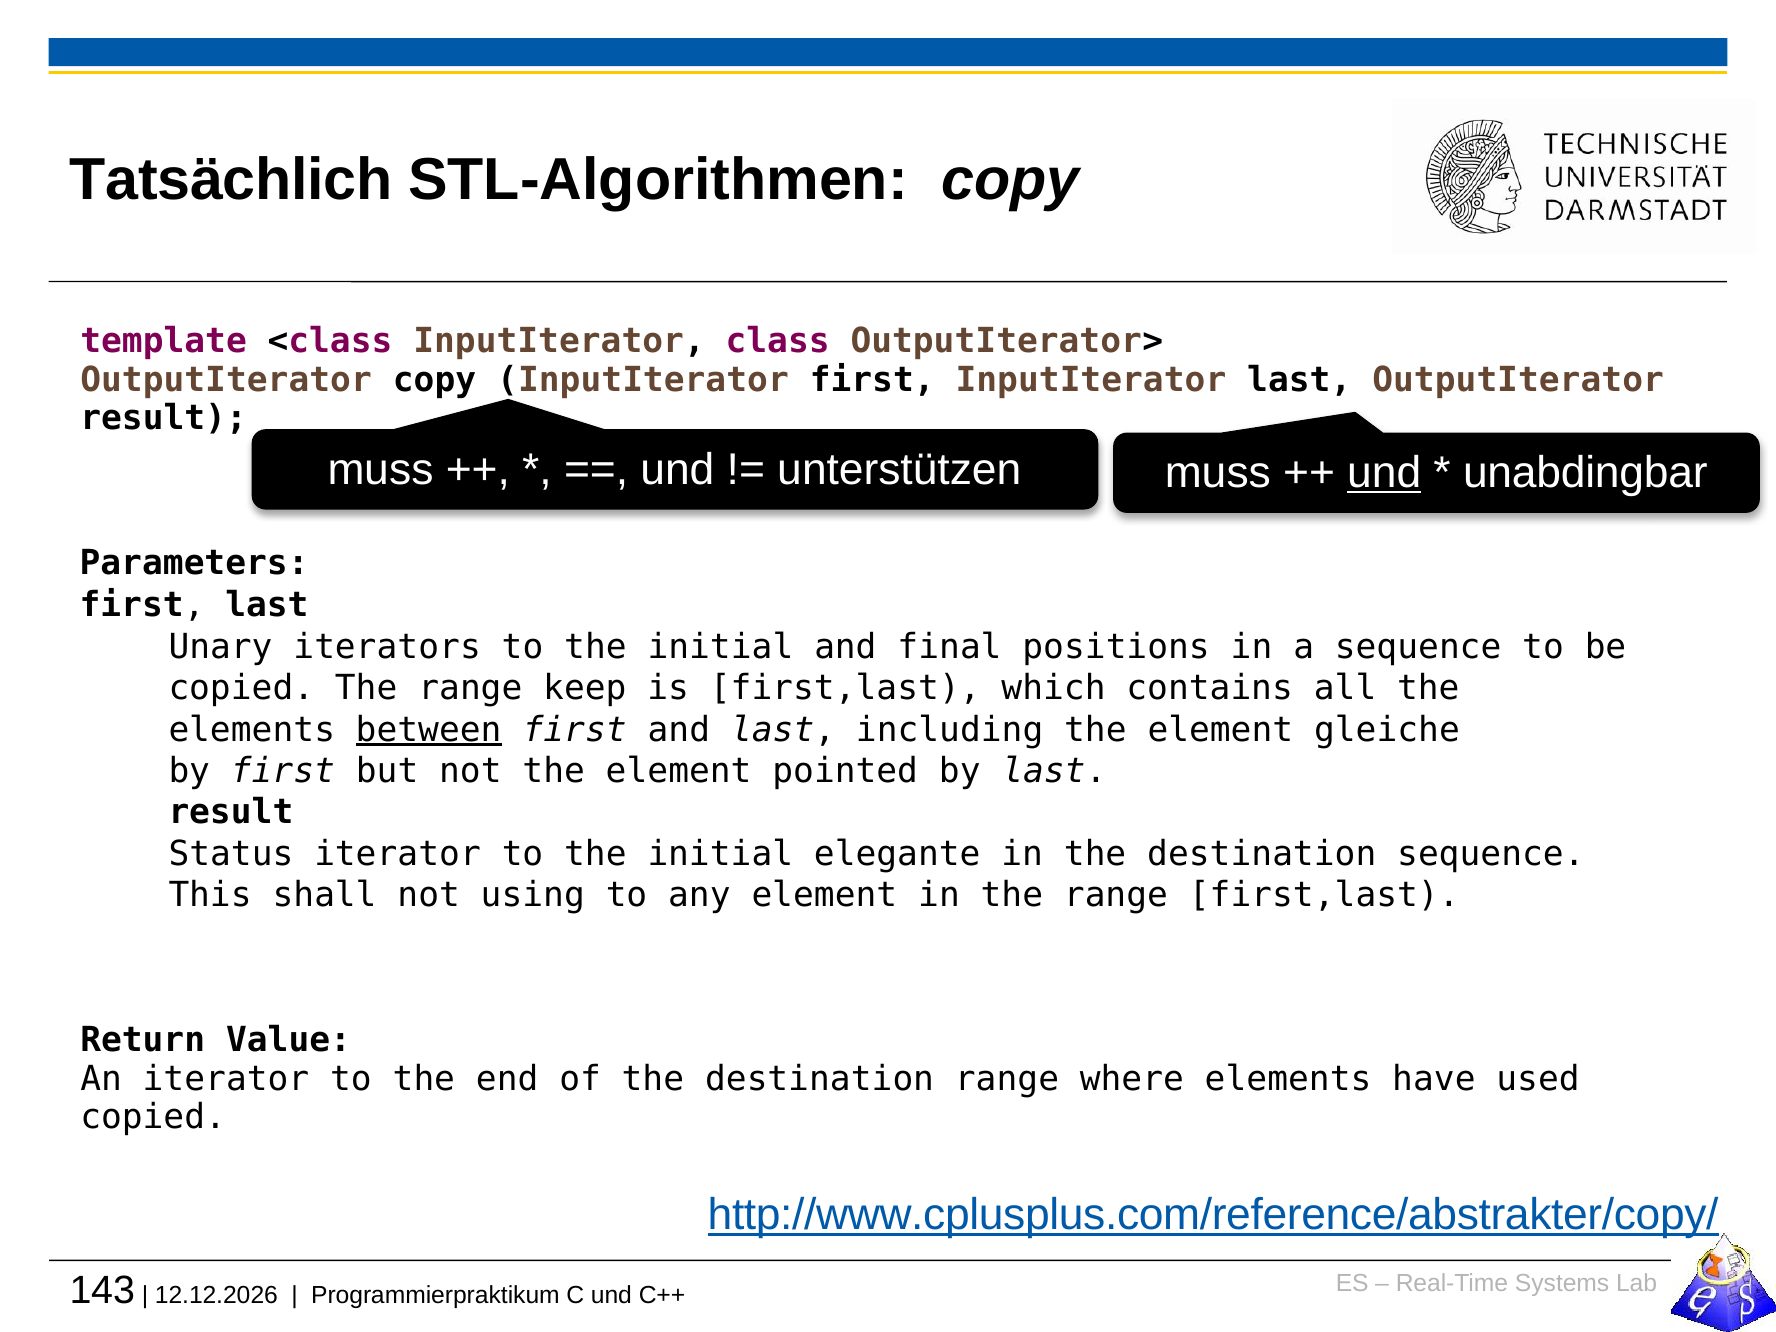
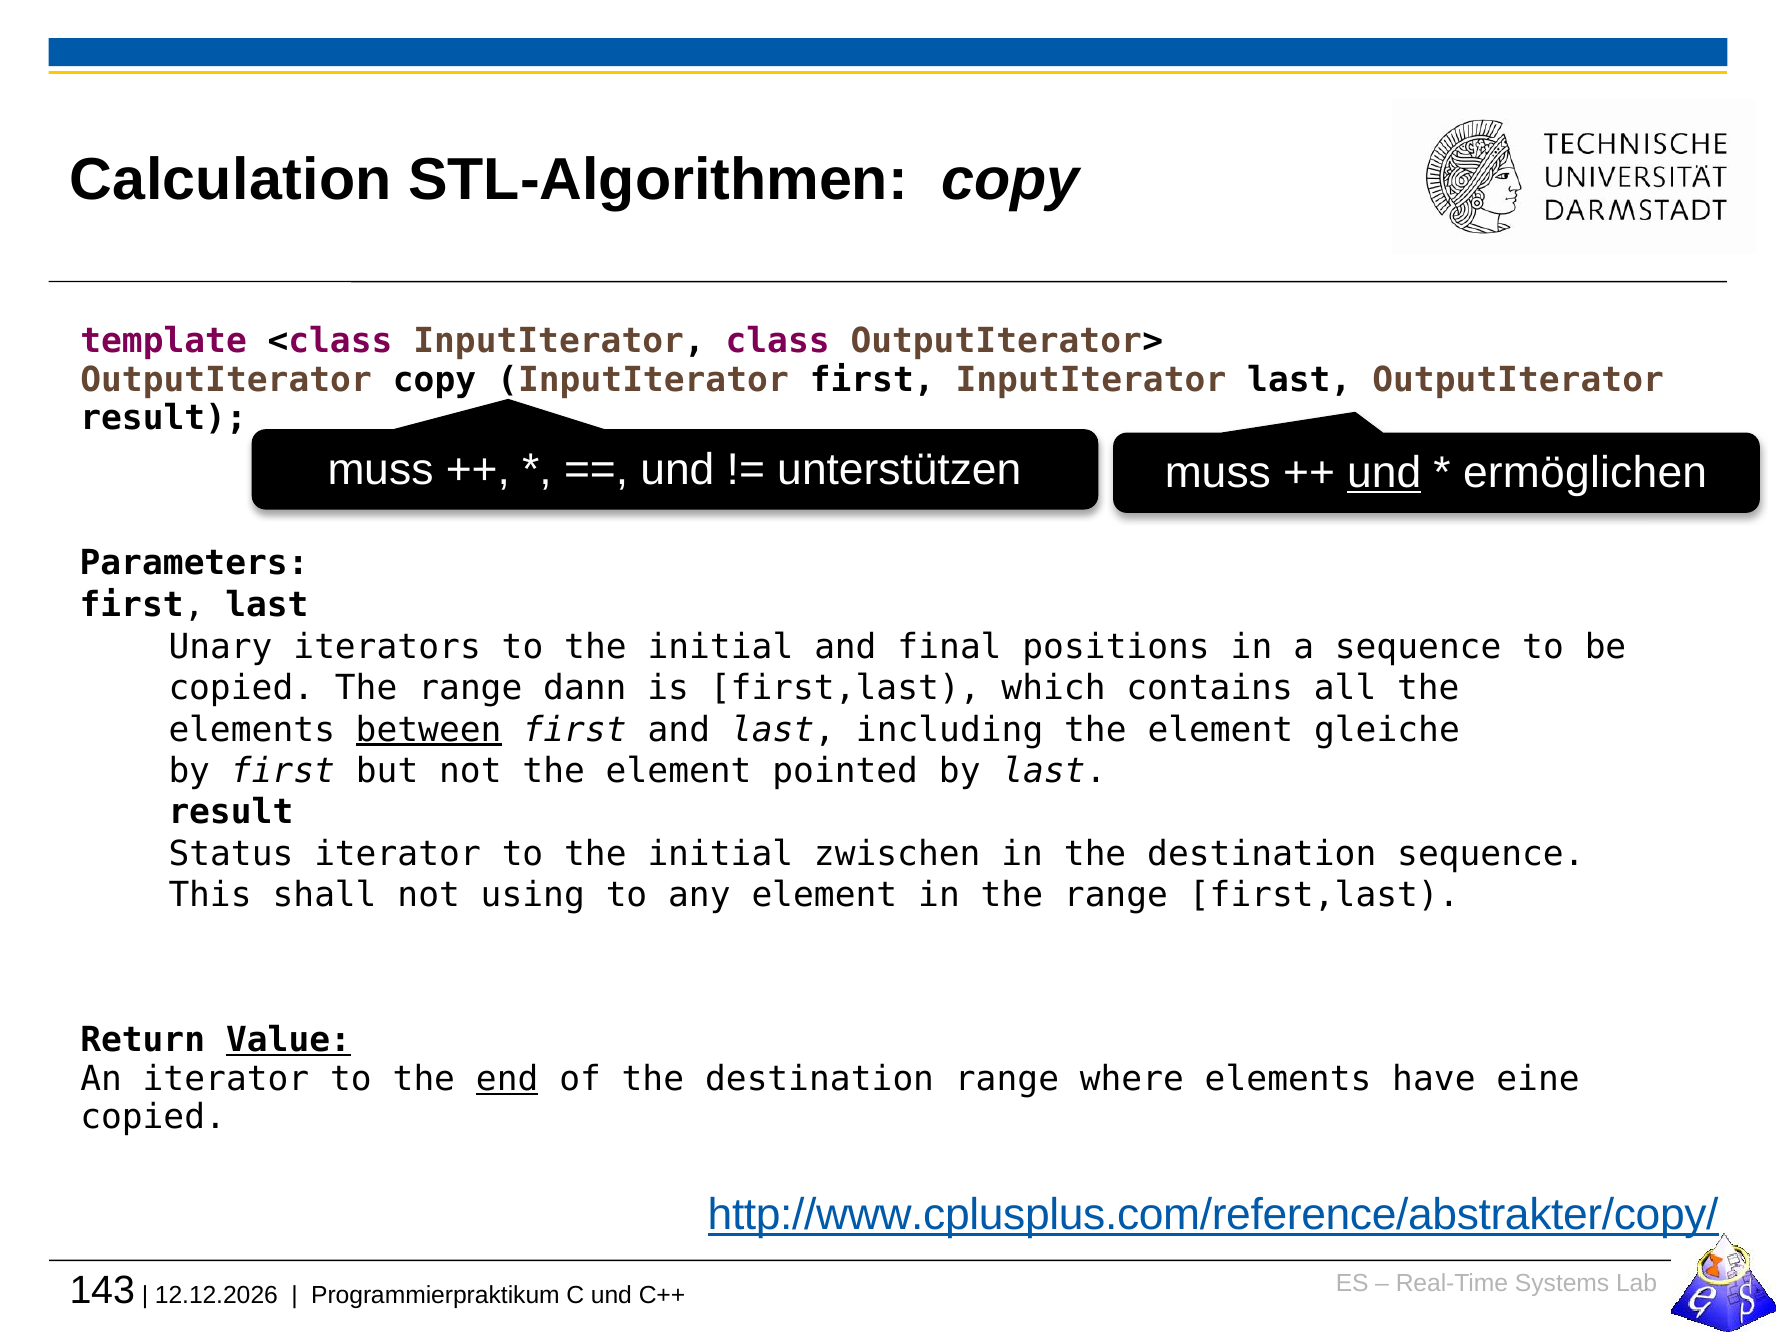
Tatsächlich: Tatsächlich -> Calculation (231, 180)
unabdingbar: unabdingbar -> ermöglichen (1585, 473)
keep: keep -> dann (585, 688)
elegante: elegante -> zwischen (897, 854)
Value underline: none -> present (289, 1040)
end underline: none -> present (507, 1079)
used: used -> eine (1538, 1079)
